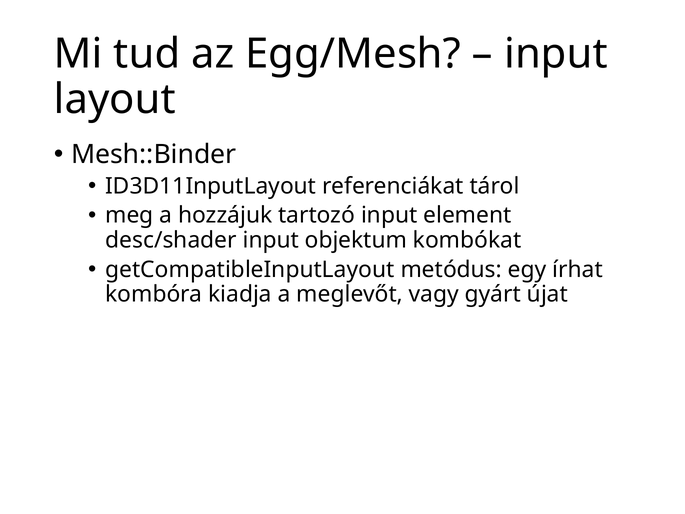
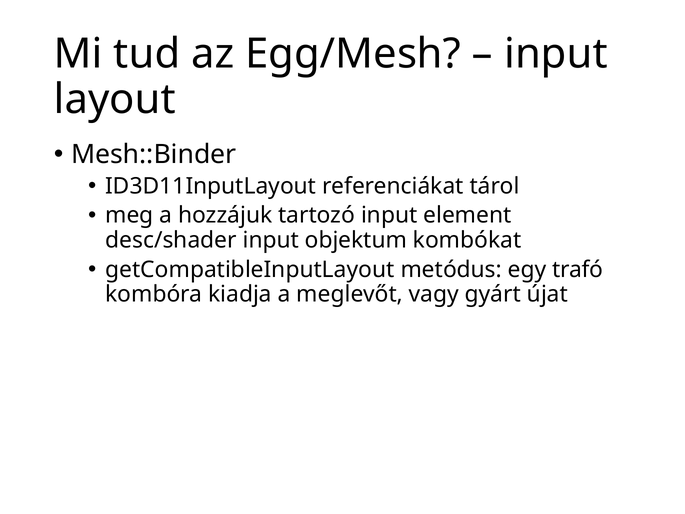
írhat: írhat -> trafó (578, 269)
